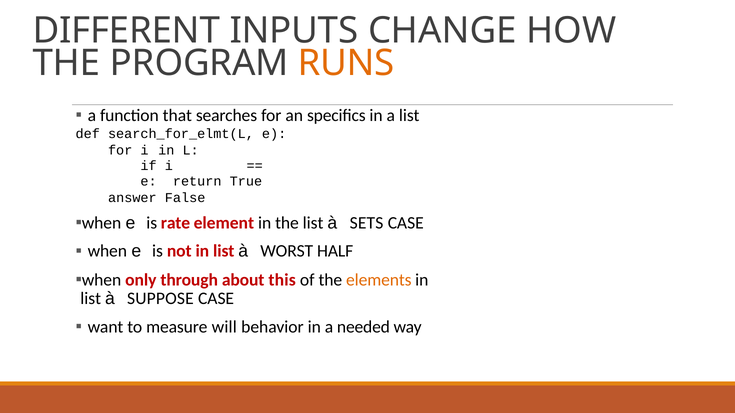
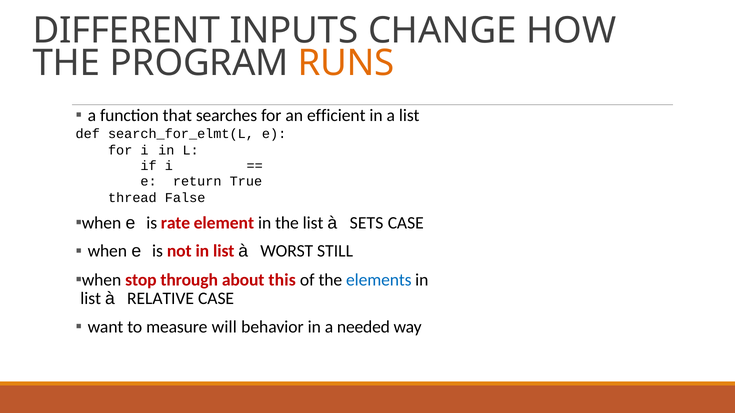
speciﬁcs: speciﬁcs -> efficient (336, 115)
answer: answer -> thread (132, 198)
HALF: HALF -> STILL (335, 251)
only: only -> stop (141, 280)
elements colour: orange -> blue (379, 280)
SUPPOSE: SUPPOSE -> RELATIVE (161, 299)
